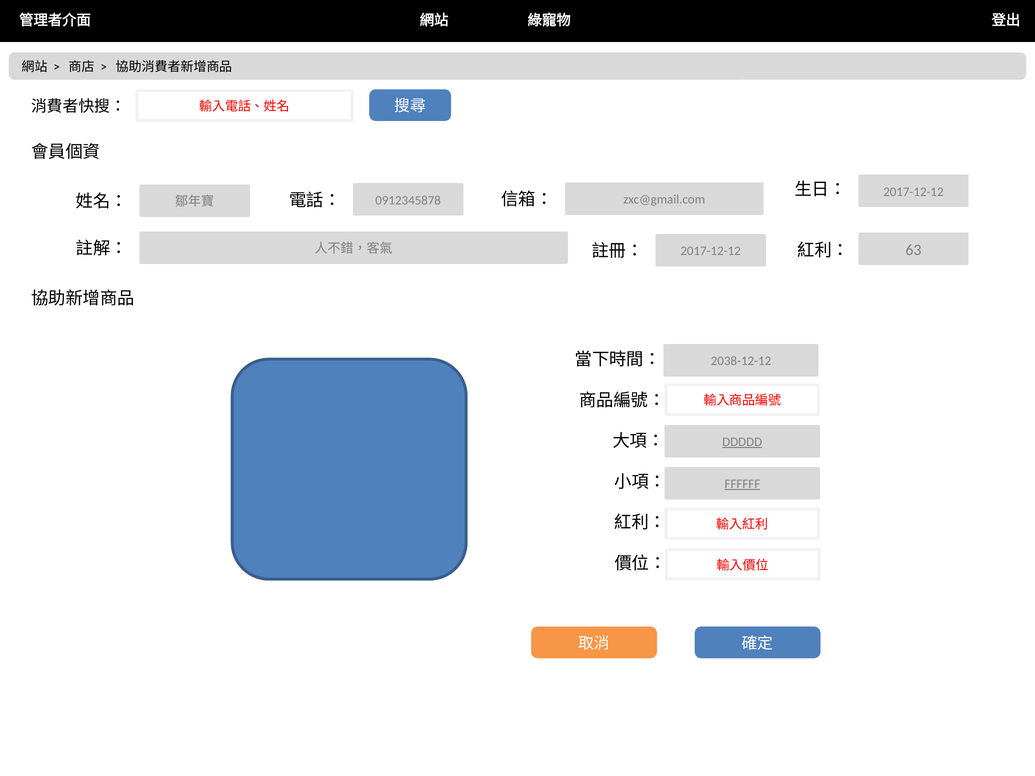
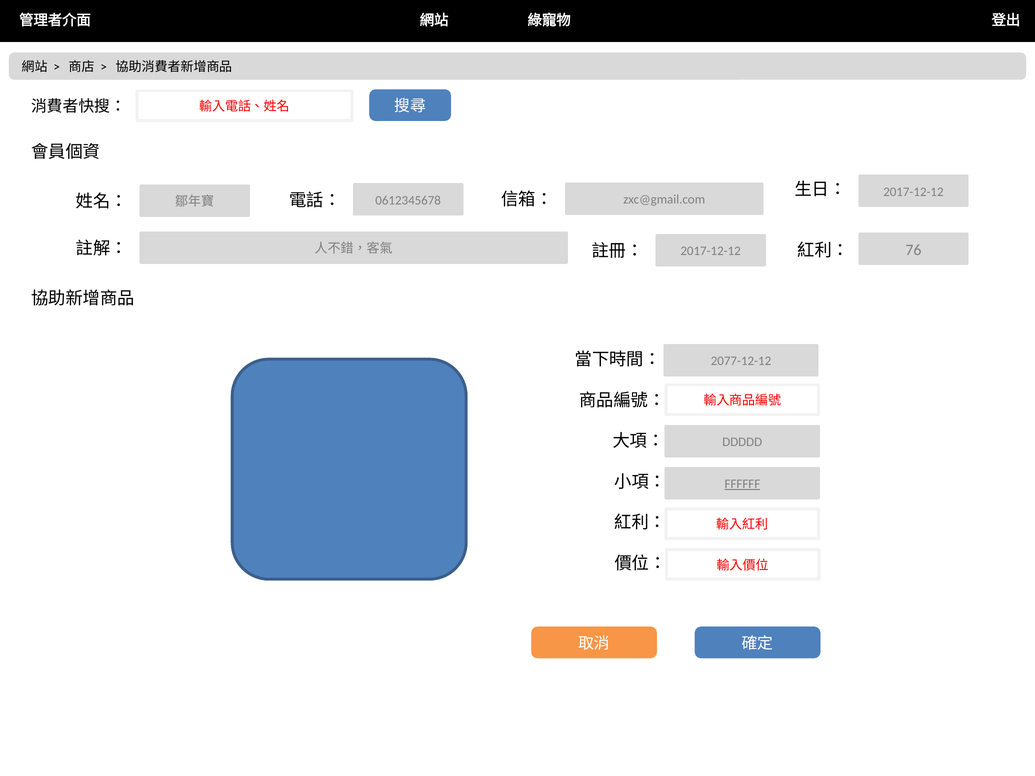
0912345878: 0912345878 -> 0612345678 (408, 200)
63: 63 -> 76 (913, 250)
2038-12-12: 2038-12-12 -> 2077-12-12 (741, 361)
DDDDD underline: present -> none (742, 442)
